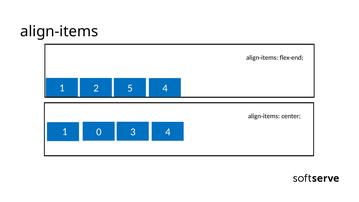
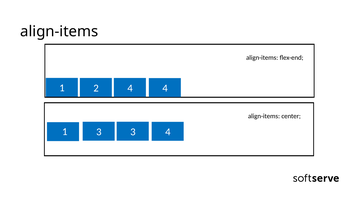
2 5: 5 -> 4 (130, 88)
1 0: 0 -> 3 (99, 132)
